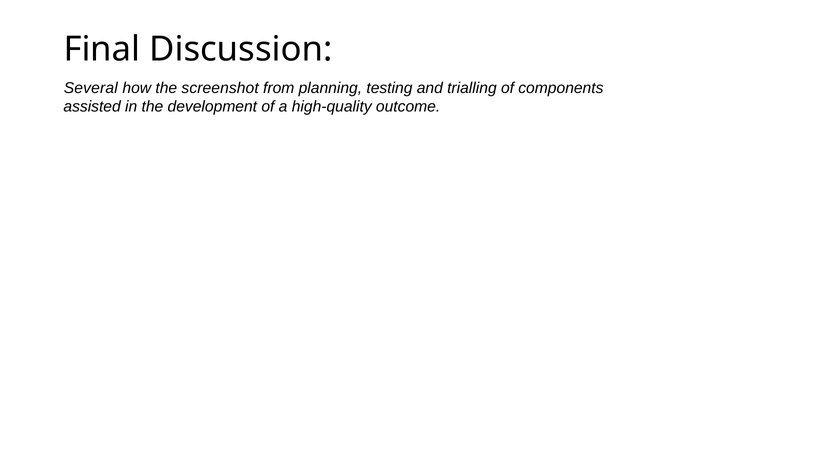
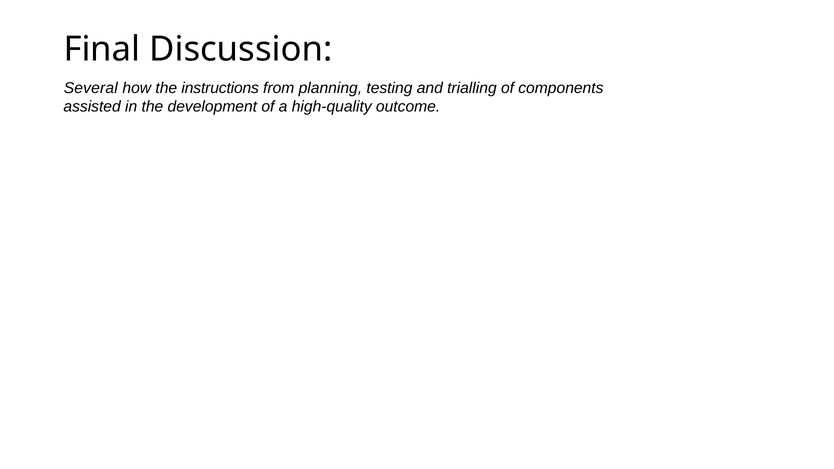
screenshot: screenshot -> instructions (220, 88)
